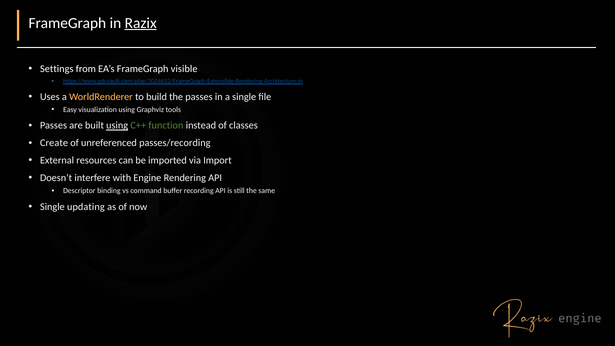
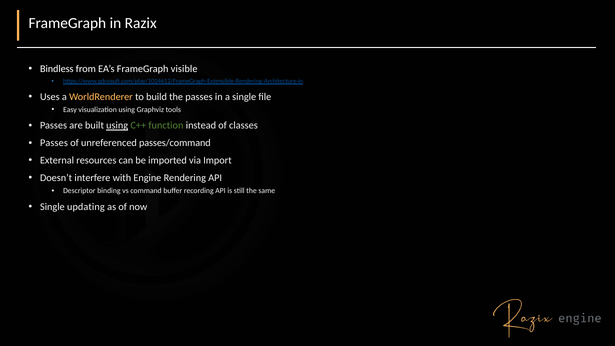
Razix underline: present -> none (141, 23)
Settings: Settings -> Bindless (57, 69)
Create: Create -> Passes (54, 143)
passes/recording: passes/recording -> passes/command (175, 143)
